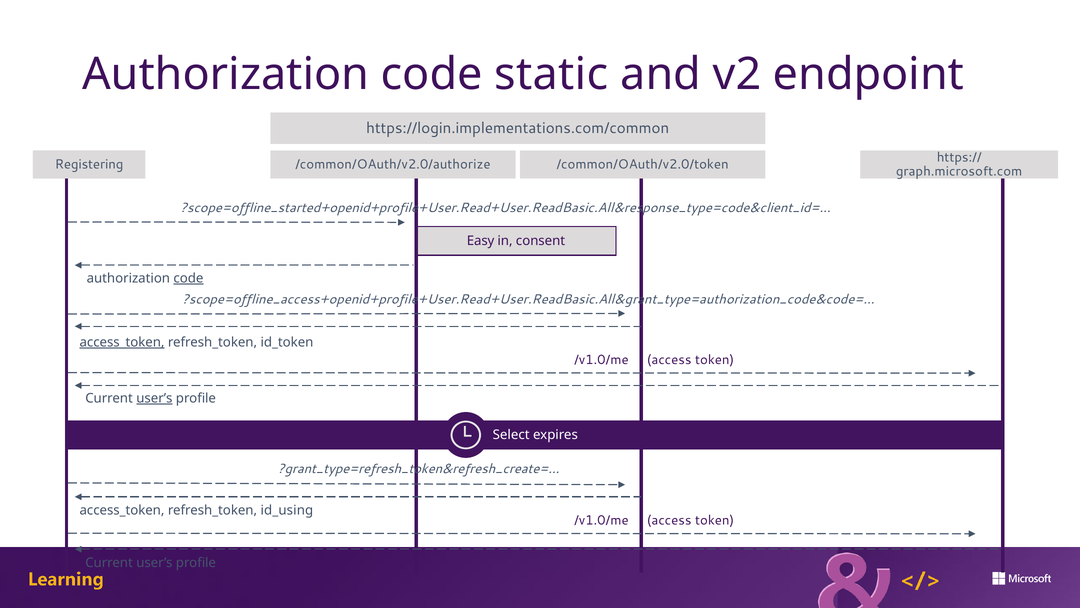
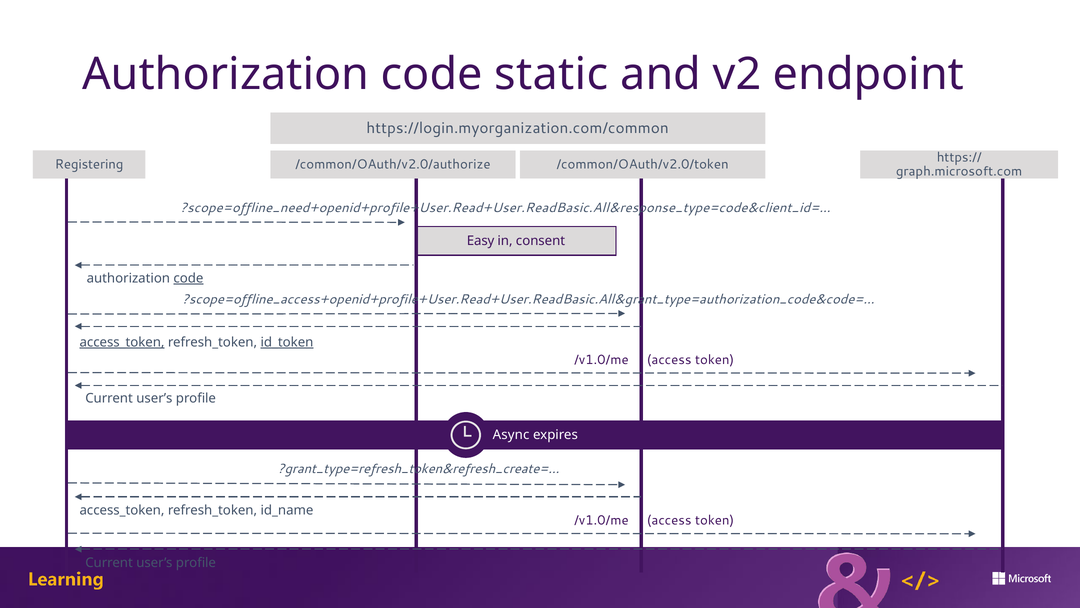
https://login.implementations.com/common: https://login.implementations.com/common -> https://login.myorganization.com/common (518, 128)
?scope=offline_started+openid+profile+User.Read+User.ReadBasic.All&response_type=code&client_id=…: ?scope=offline_started+openid+profile+User.Read+User.ReadBasic.All&response_type=code&client_id=… -> ?scope=offline_need+openid+profile+User.Read+User.ReadBasic.All&response_type=code&client_id=… (505, 208)
id_token underline: none -> present (287, 342)
user’s underline: present -> none (154, 398)
Select: Select -> Async (511, 435)
id_using: id_using -> id_name (287, 510)
